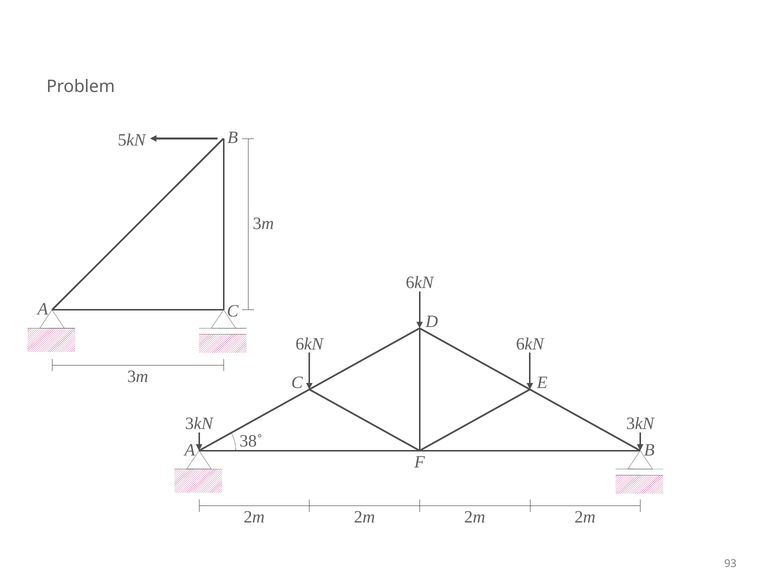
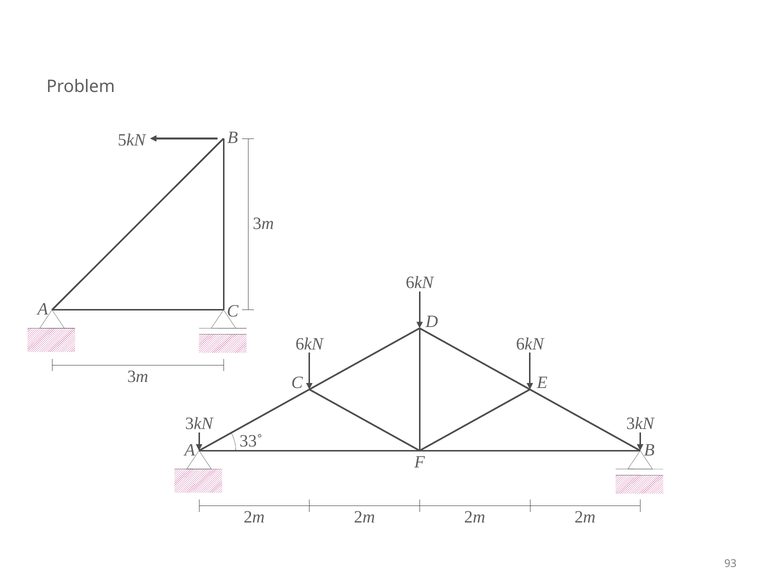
38˚: 38˚ -> 33˚ (251, 442)
